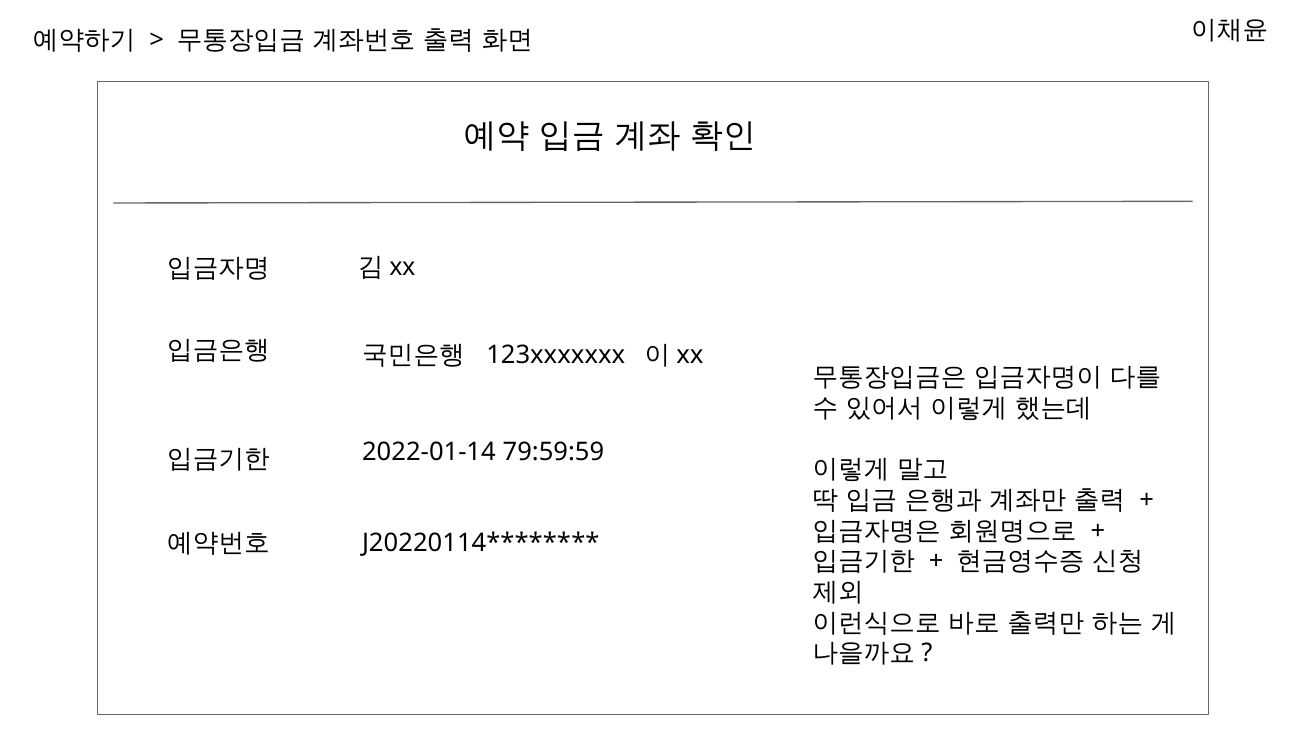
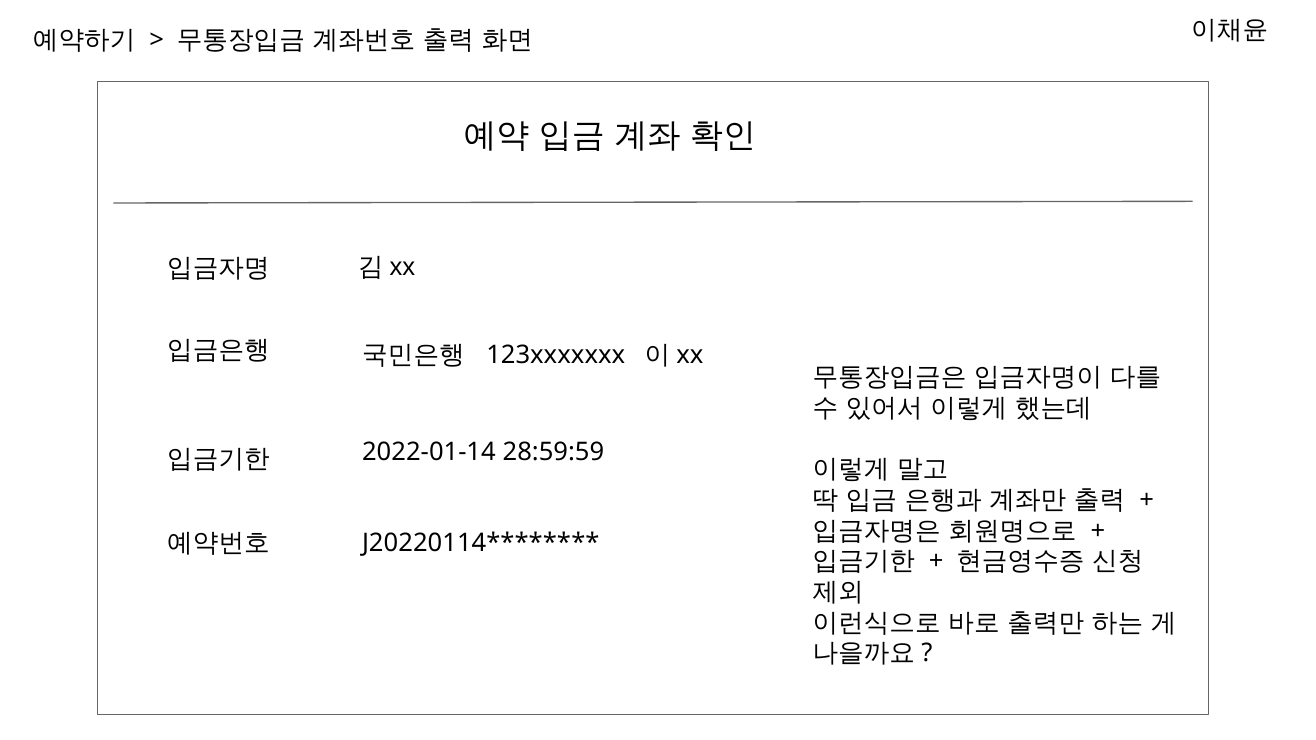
79:59:59: 79:59:59 -> 28:59:59 (553, 452)
